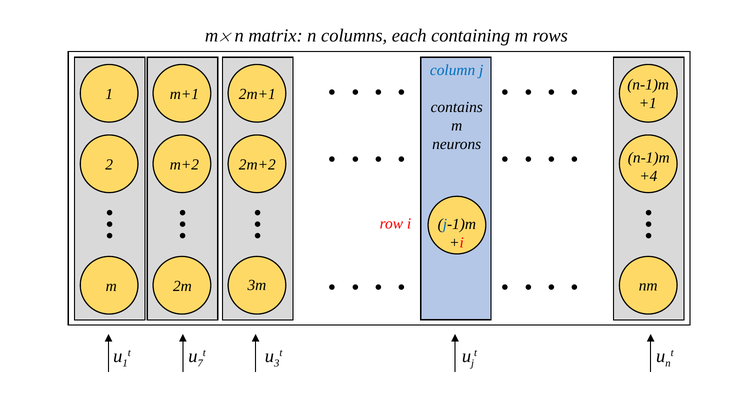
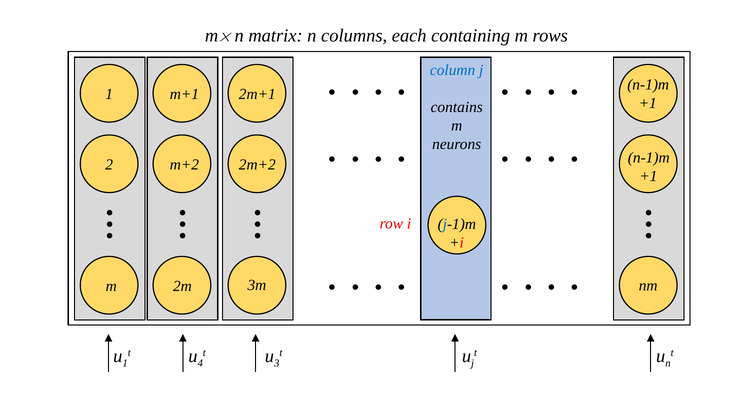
+4: +4 -> +1 (648, 176)
7: 7 -> 4 (200, 363)
